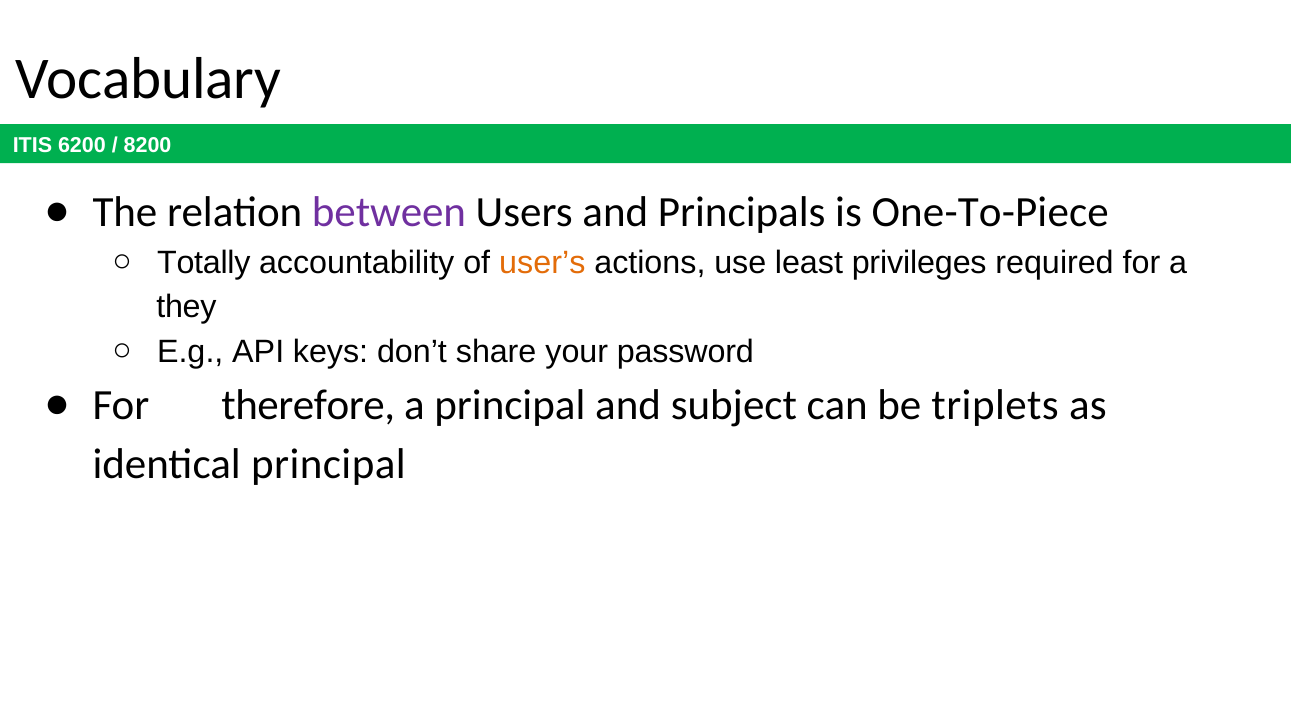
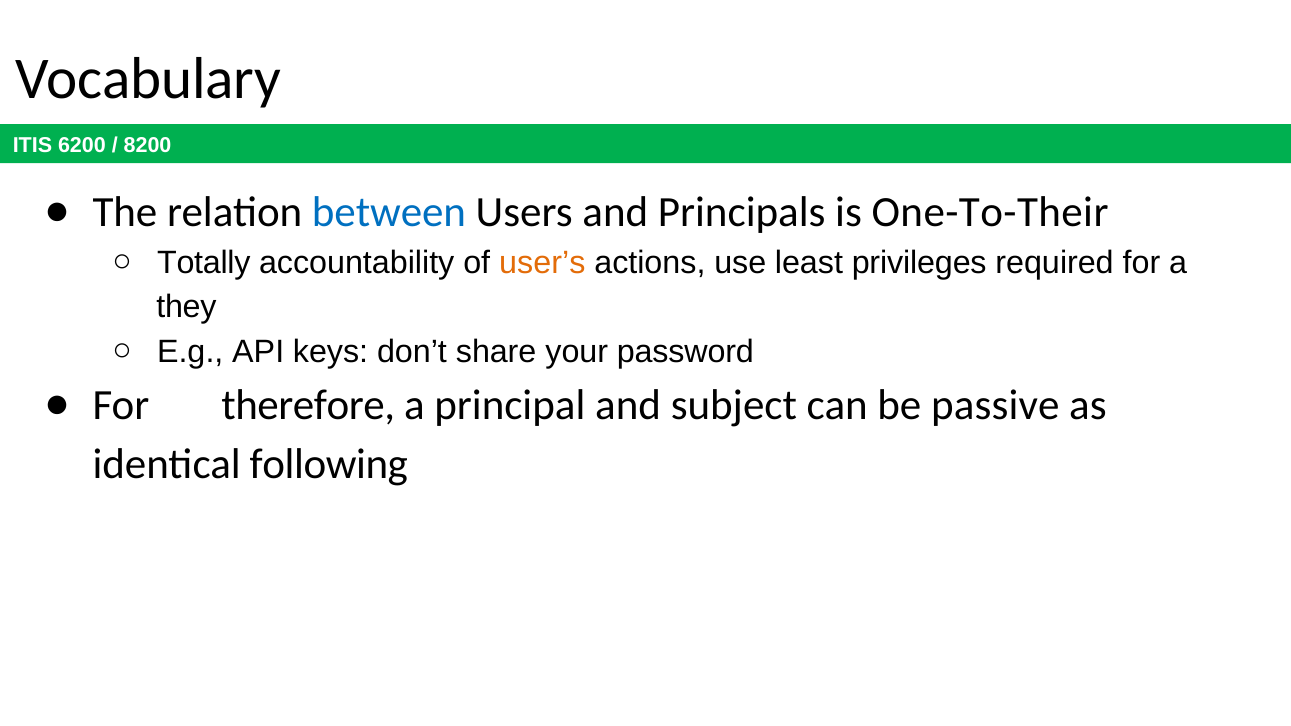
between colour: purple -> blue (389, 213)
One-To-Piece: One-To-Piece -> One-To-Their (990, 213)
triplets: triplets -> passive (995, 406)
identical principal: principal -> following (329, 465)
